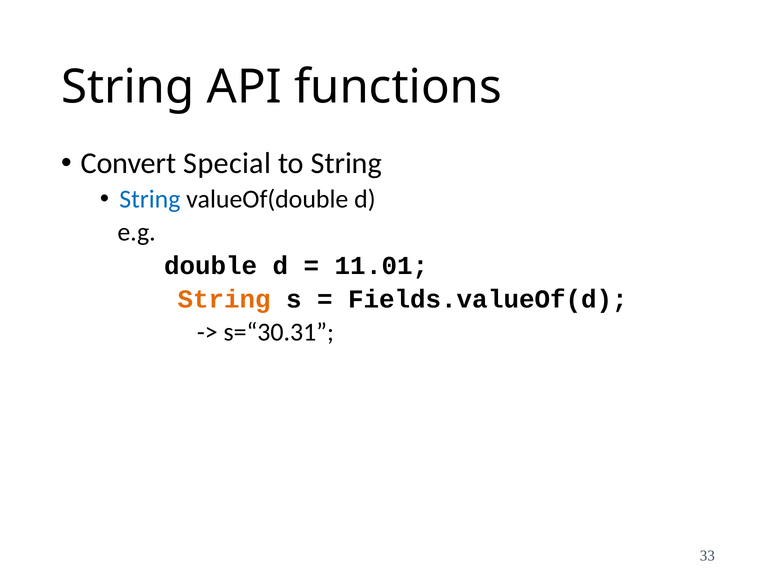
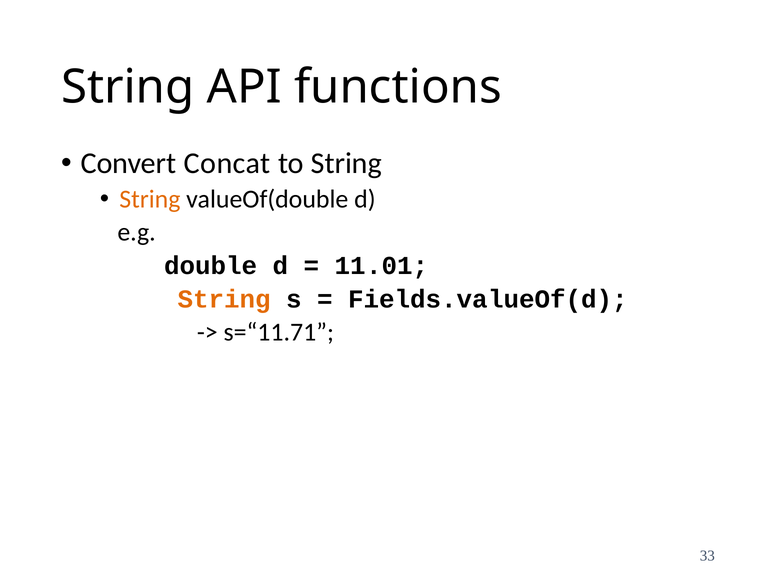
Special: Special -> Concat (227, 163)
String colour: blue -> orange (150, 199)
s=“30.31: s=“30.31 -> s=“11.71 (279, 332)
